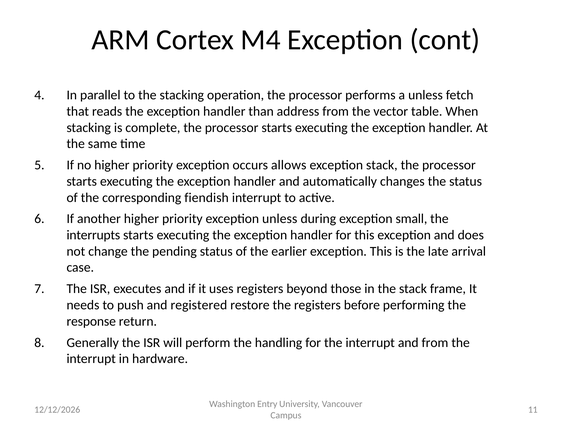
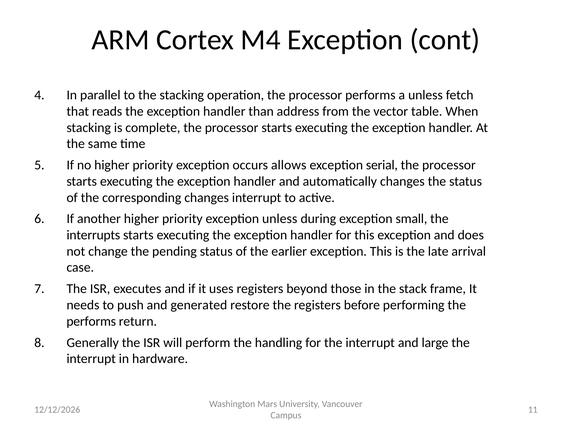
exception stack: stack -> serial (382, 165)
corresponding fiendish: fiendish -> changes (207, 198)
registered: registered -> generated (199, 305)
response: response -> performs (91, 321)
and from: from -> large (435, 343)
Entry: Entry -> Mars (267, 404)
